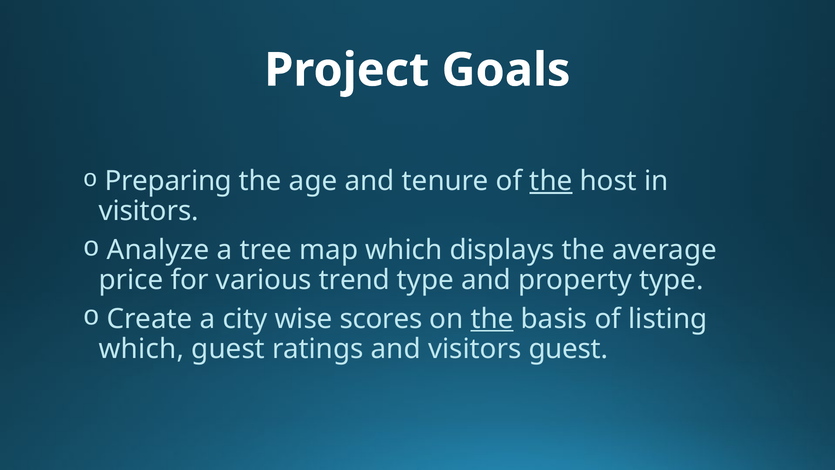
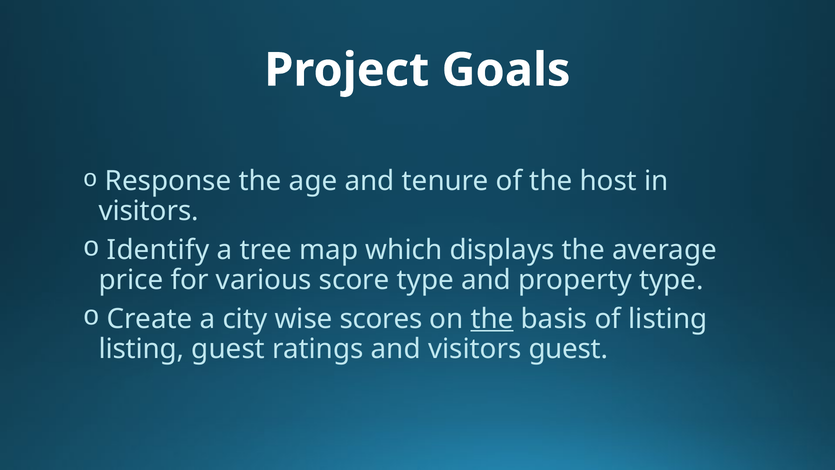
Preparing: Preparing -> Response (168, 181)
the underline: present -> none (551, 181)
Analyze: Analyze -> Identify (158, 250)
trend: trend -> score (354, 280)
which: which -> listing (142, 349)
